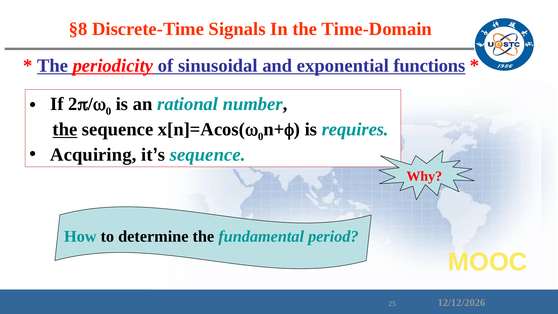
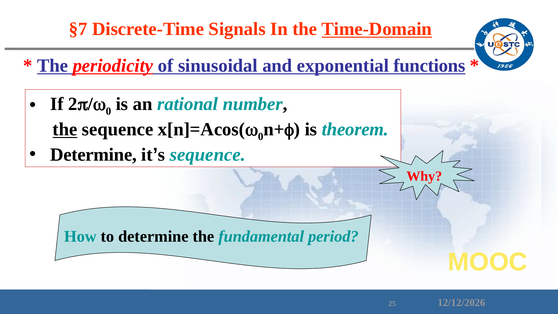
§8: §8 -> §7 (78, 29)
Time-Domain underline: none -> present (377, 29)
requires: requires -> theorem (355, 129)
Acquiring: Acquiring -> Determine (93, 155)
